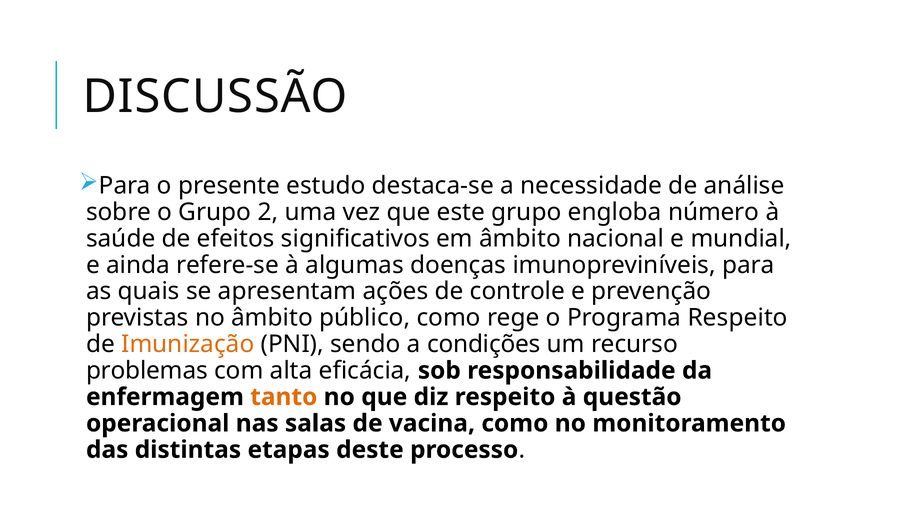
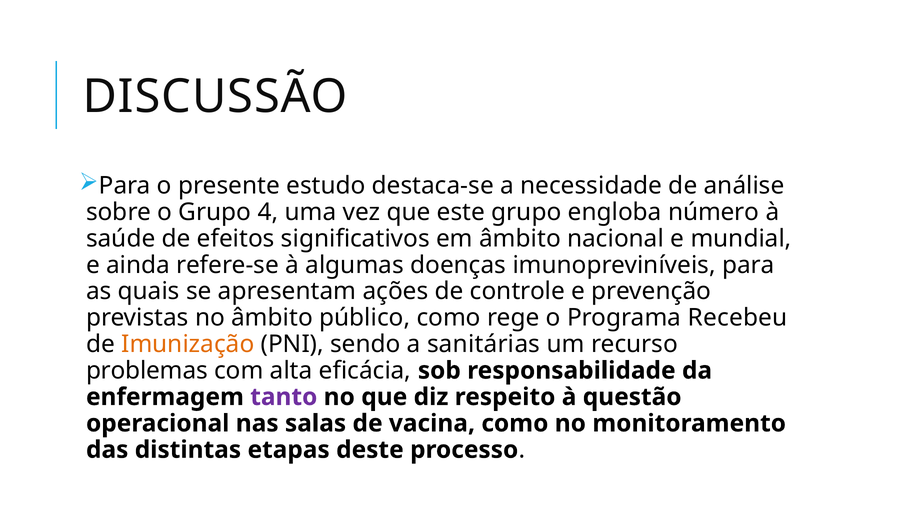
2: 2 -> 4 (268, 212)
Programa Respeito: Respeito -> Recebeu (738, 318)
condições: condições -> sanitárias (484, 344)
tanto colour: orange -> purple (284, 397)
